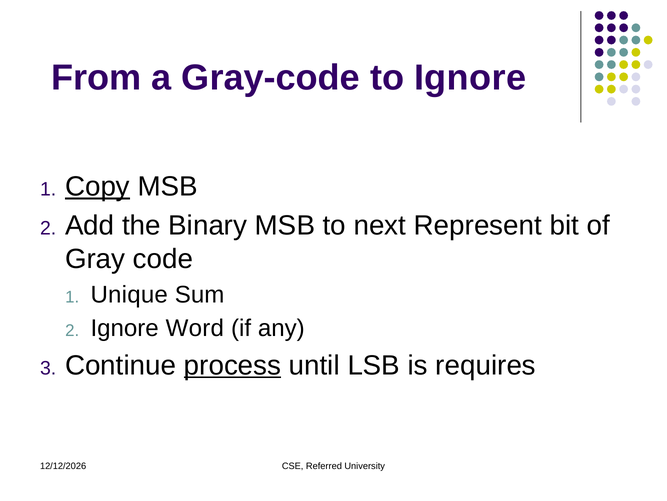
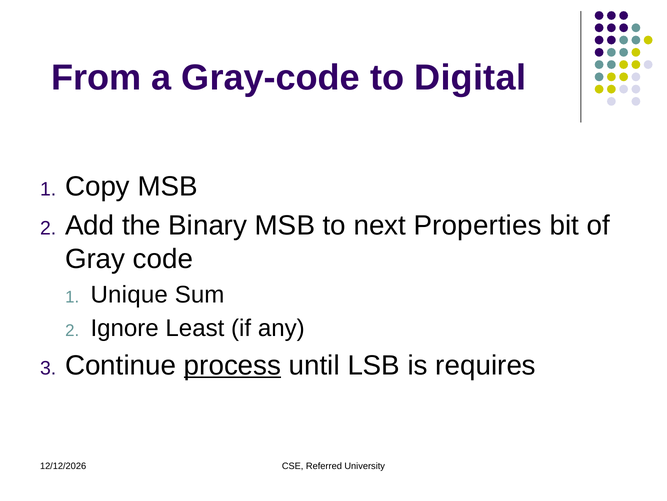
to Ignore: Ignore -> Digital (470, 78)
Copy underline: present -> none (97, 186)
Represent: Represent -> Properties (478, 225)
Word: Word -> Least (195, 328)
